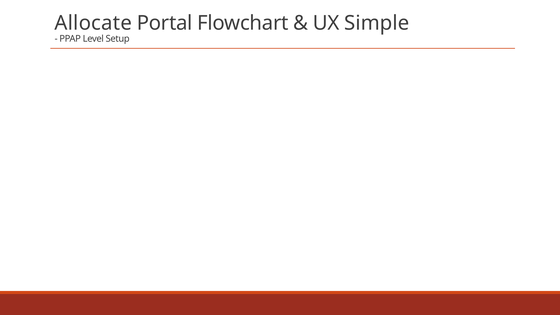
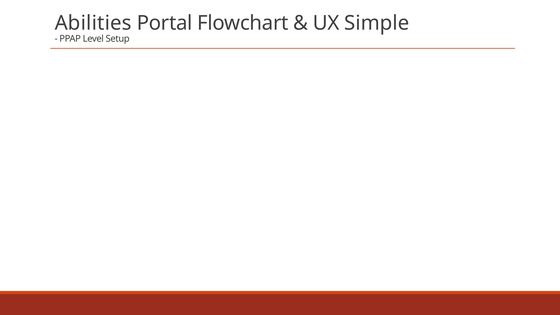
Allocate: Allocate -> Abilities (93, 23)
